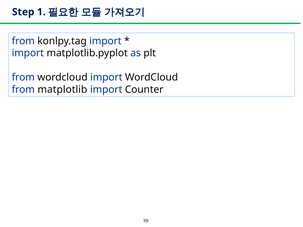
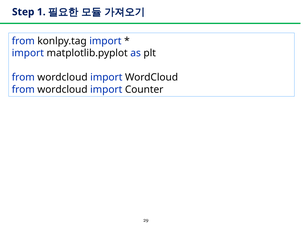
matplotlib: matplotlib -> wordcloud (62, 90)
